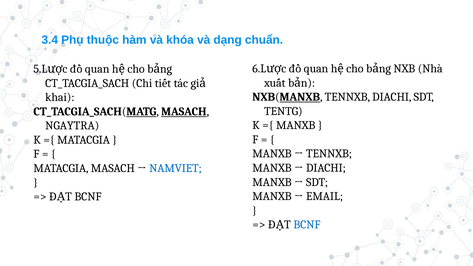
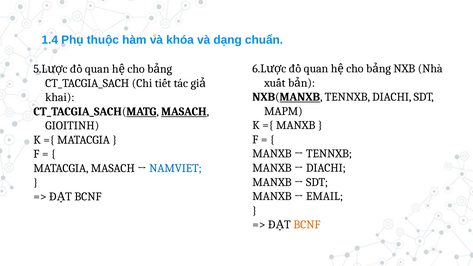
3.4: 3.4 -> 1.4 (50, 40)
TENTG: TENTG -> MAPM (283, 111)
NGAYTRA: NGAYTRA -> GIOITINH (72, 126)
BCNF colour: blue -> orange (307, 225)
